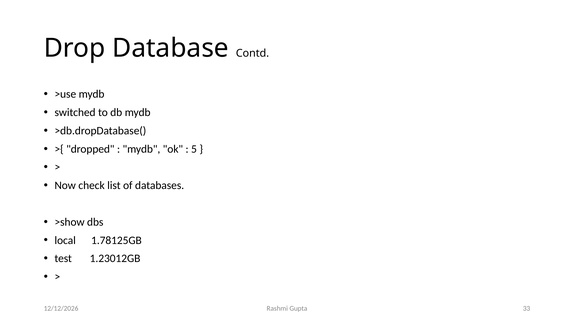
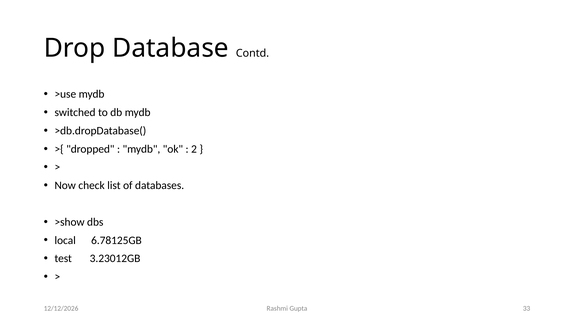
5: 5 -> 2 (194, 149)
1.78125GB: 1.78125GB -> 6.78125GB (116, 240)
1.23012GB: 1.23012GB -> 3.23012GB (115, 258)
